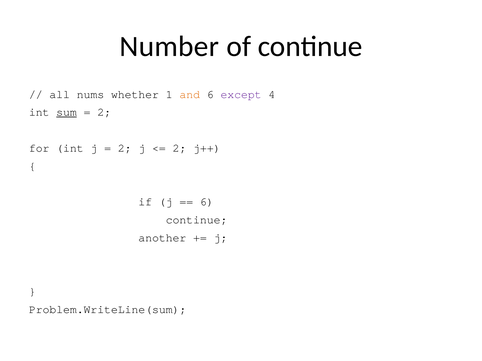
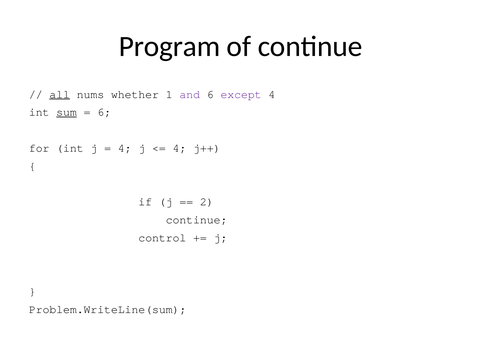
Number: Number -> Program (170, 47)
all underline: none -> present (60, 94)
and colour: orange -> purple (190, 94)
2: 2 -> 6 (104, 112)
2: 2 -> 4 (125, 148)
2: 2 -> 4 (179, 148)
6: 6 -> 2 (207, 202)
another: another -> control (162, 238)
